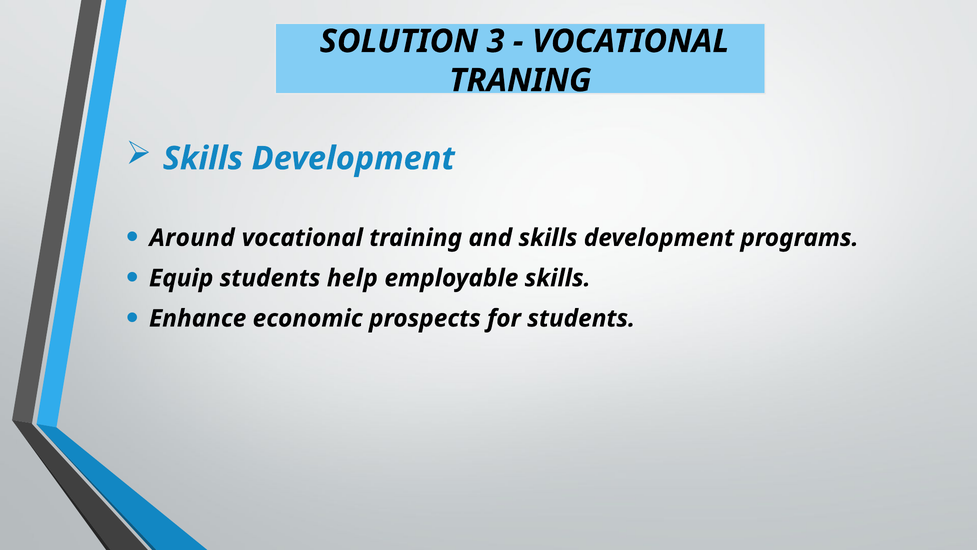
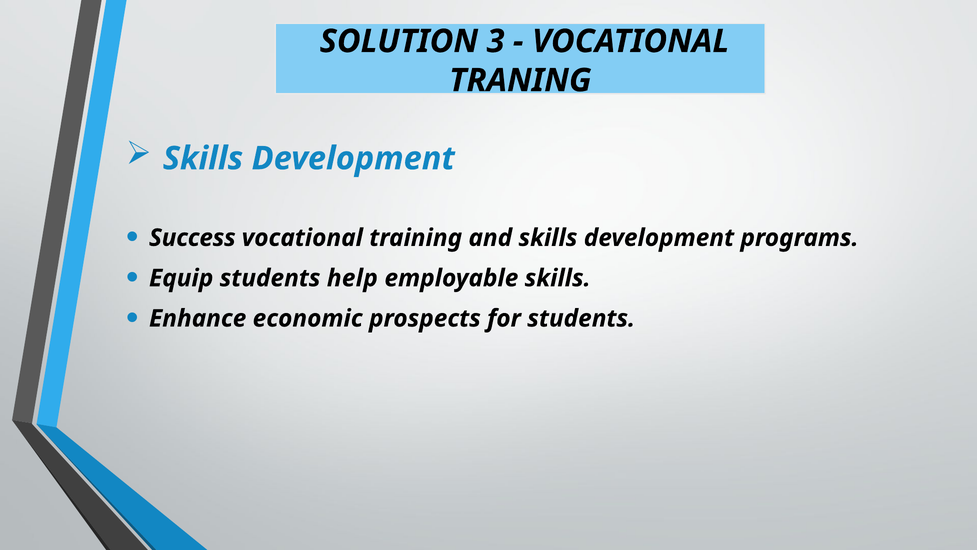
Around: Around -> Success (192, 238)
